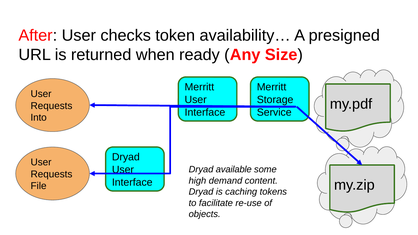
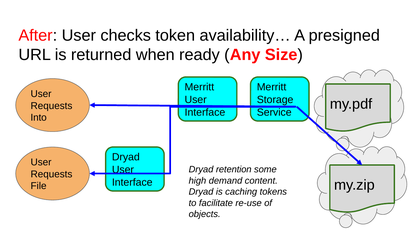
available: available -> retention (234, 170)
